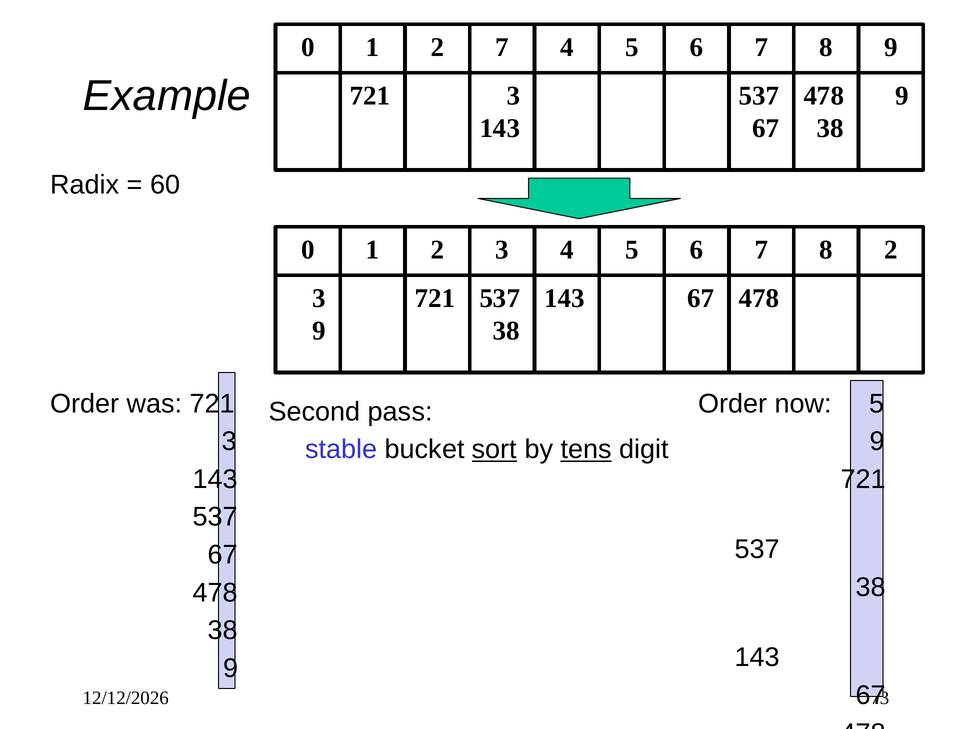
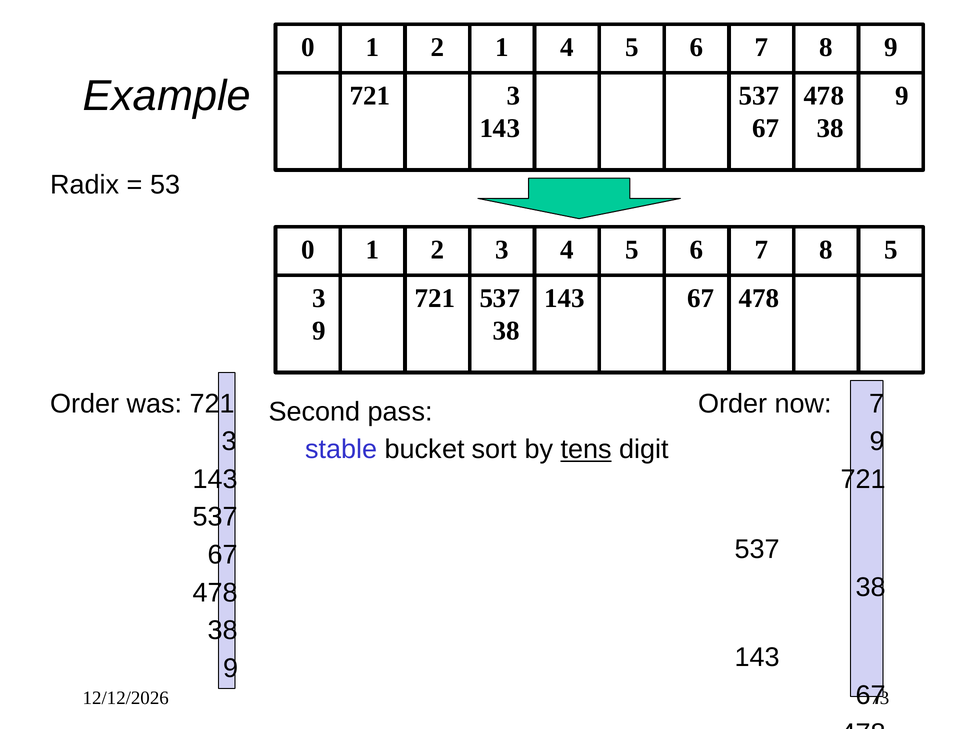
2 7: 7 -> 1 (502, 47)
60: 60 -> 53 (165, 185)
8 2: 2 -> 5 (891, 250)
now 5: 5 -> 7 (877, 404)
sort underline: present -> none (494, 450)
